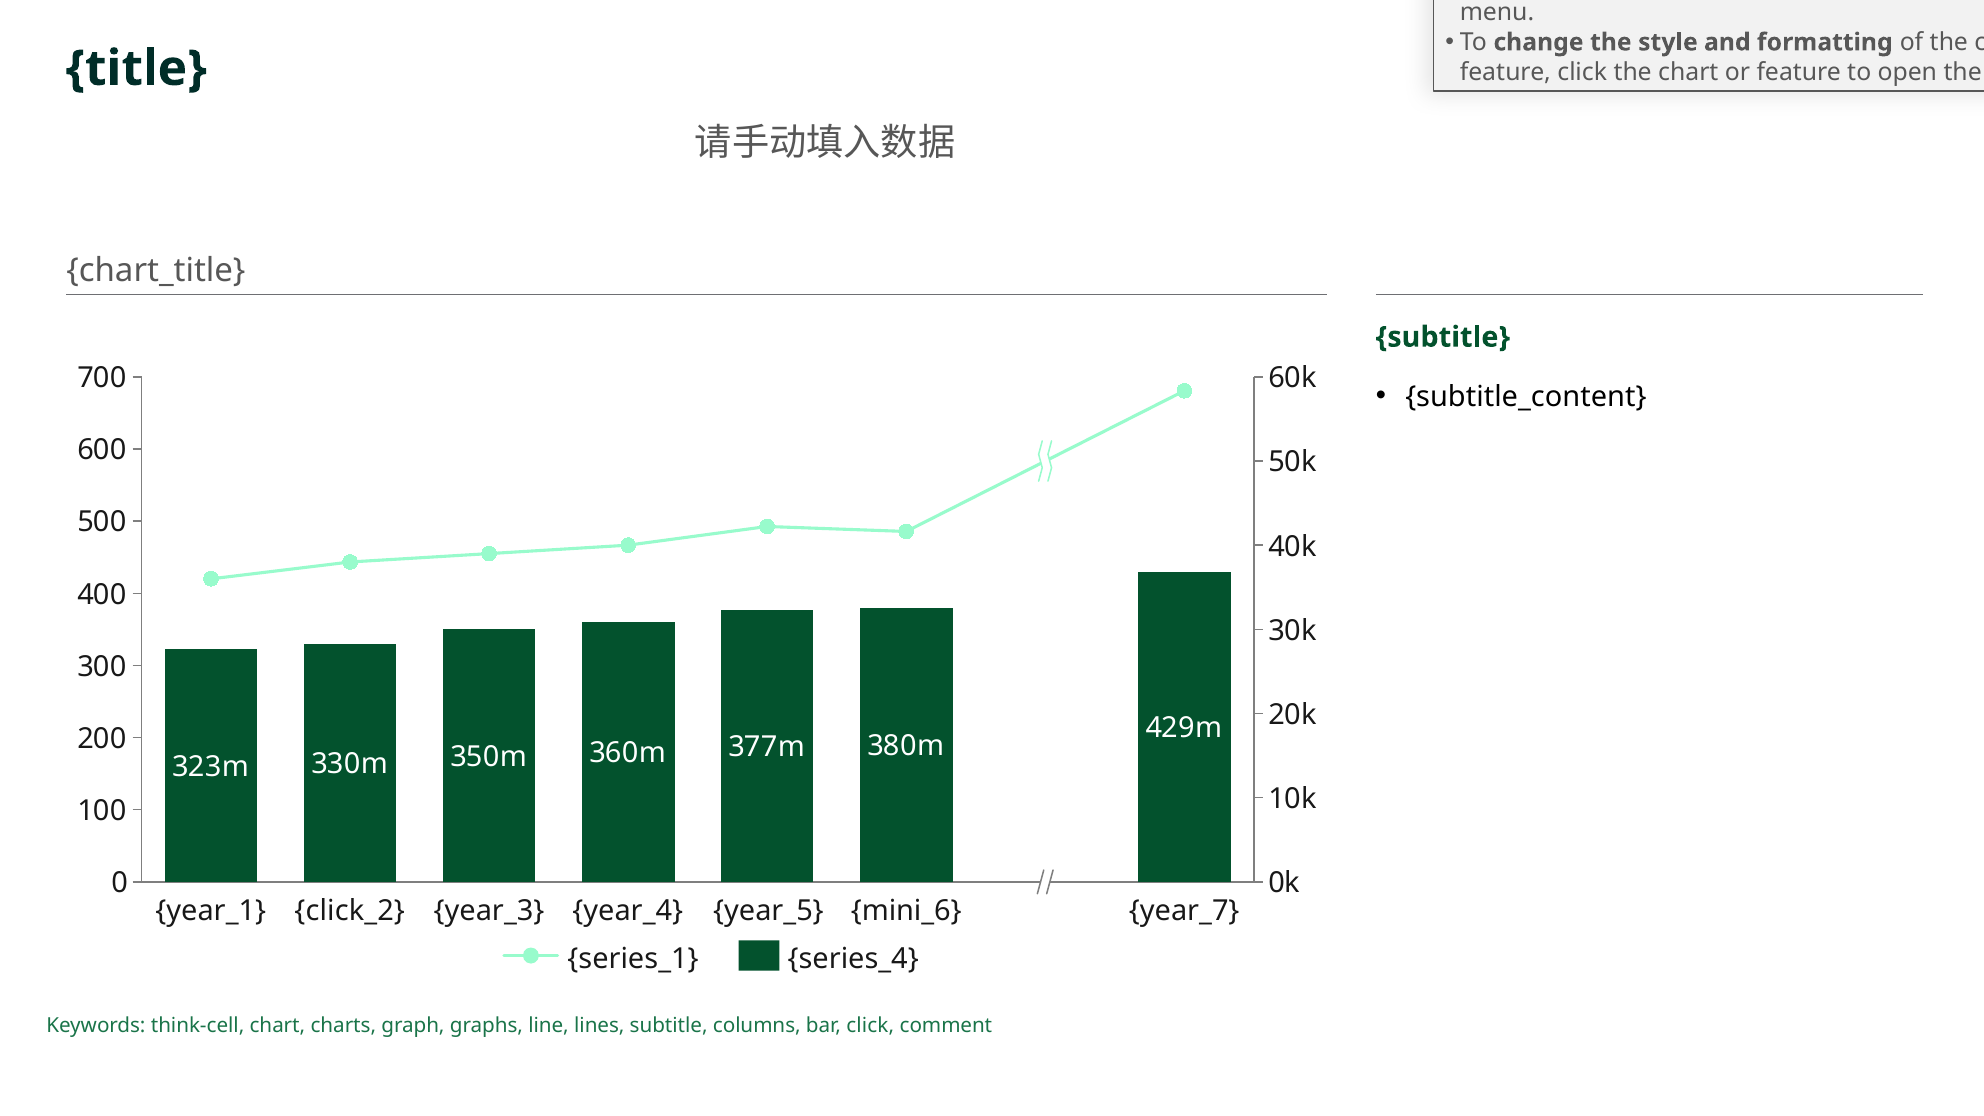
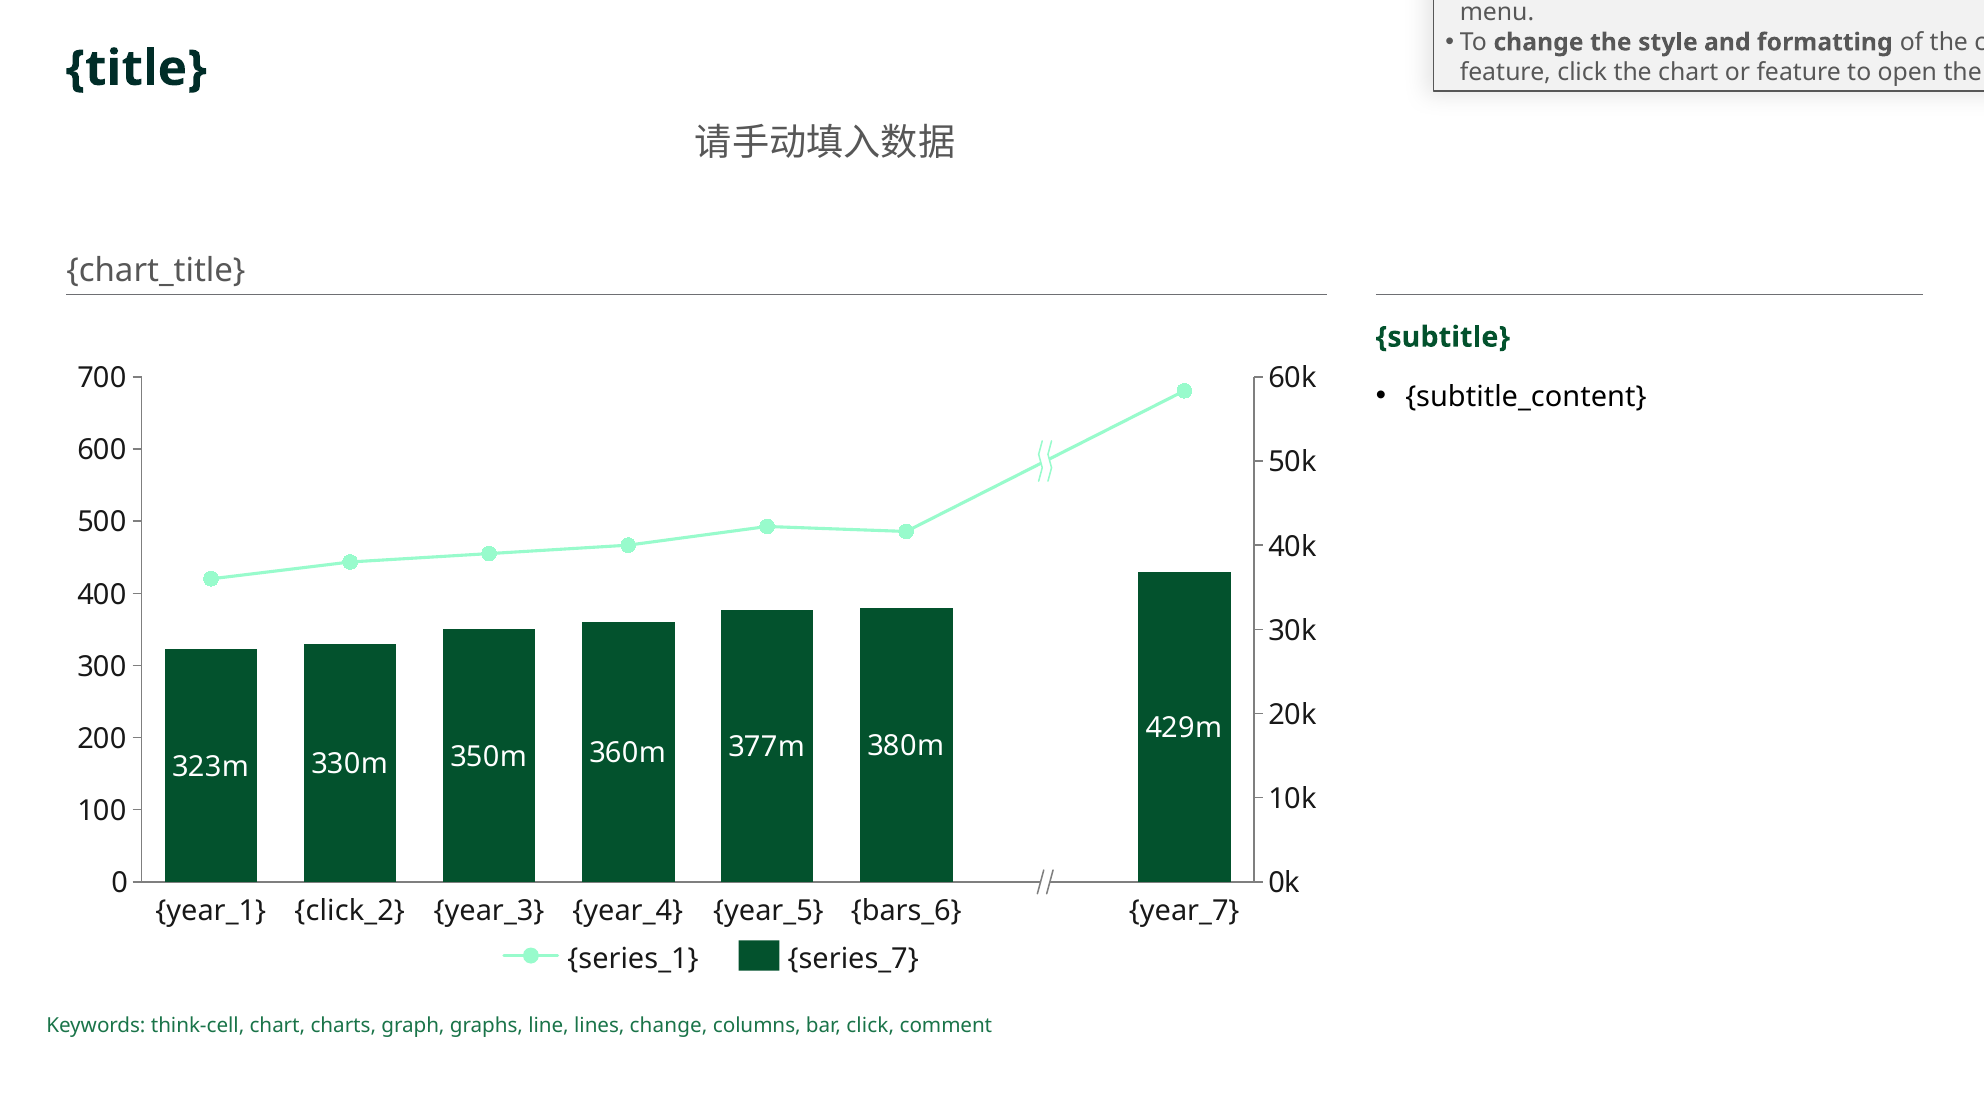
mini_6: mini_6 -> bars_6 (906, 911)
series_4: series_4 -> series_7 (853, 959)
lines subtitle: subtitle -> change (669, 1025)
